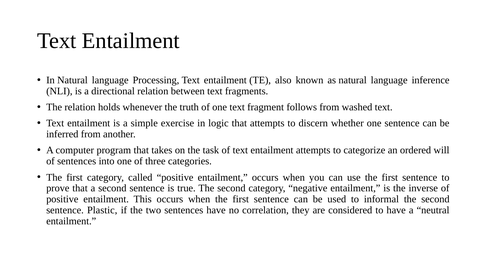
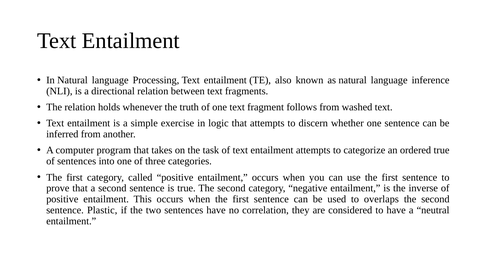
ordered will: will -> true (442, 150)
informal: informal -> overlaps (381, 199)
